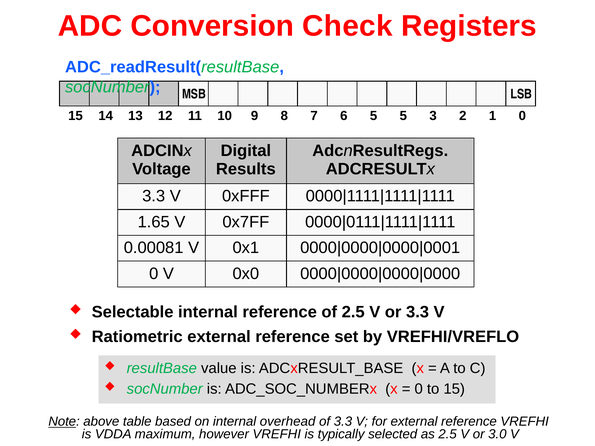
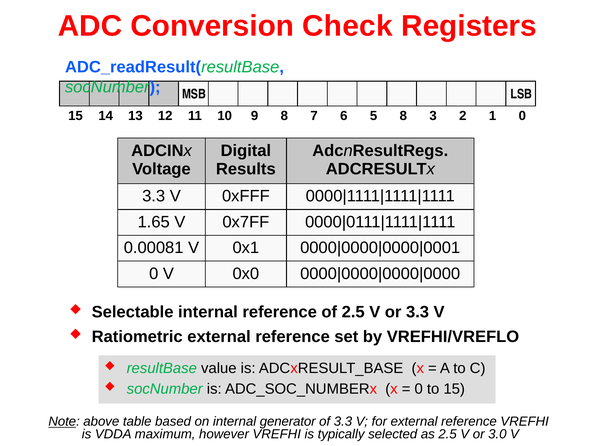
5 5: 5 -> 8 (403, 116)
overhead: overhead -> generator (288, 422)
